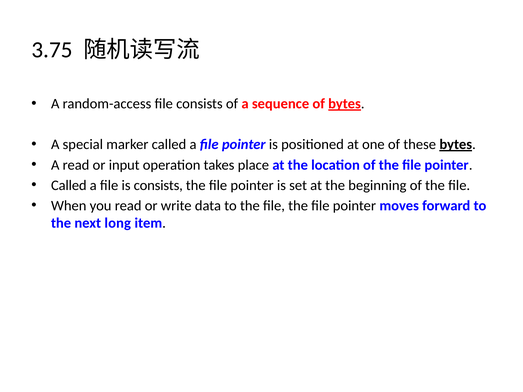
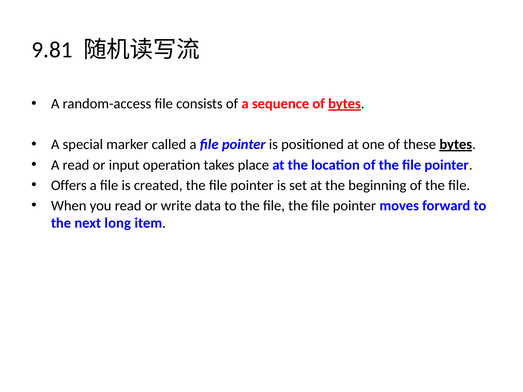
3.75: 3.75 -> 9.81 (52, 50)
Called: Called -> Offers (69, 185)
is consists: consists -> created (158, 185)
